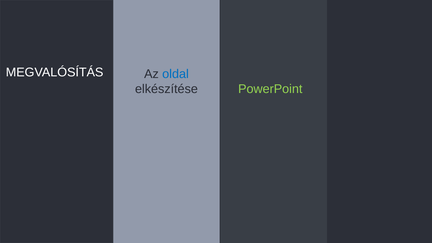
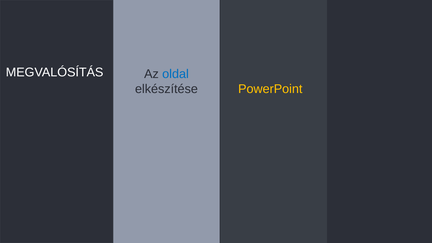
PowerPoint colour: light green -> yellow (270, 89)
